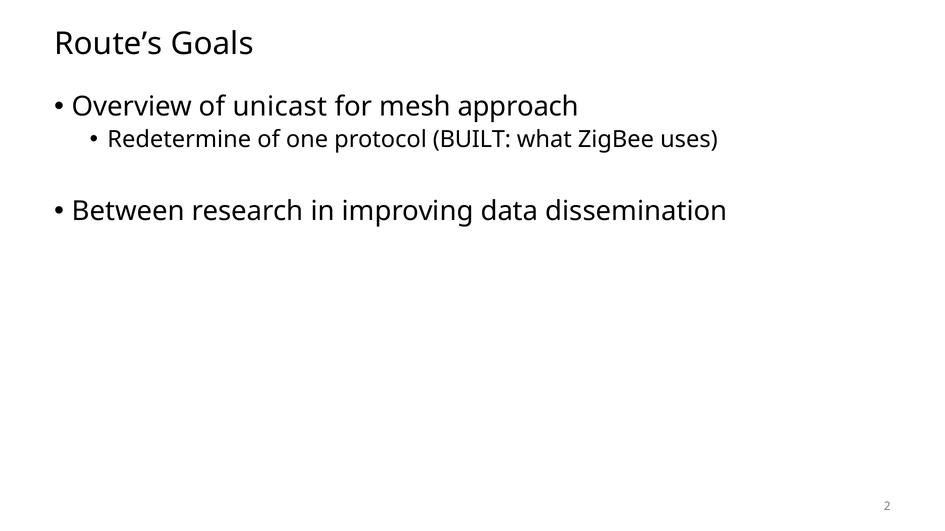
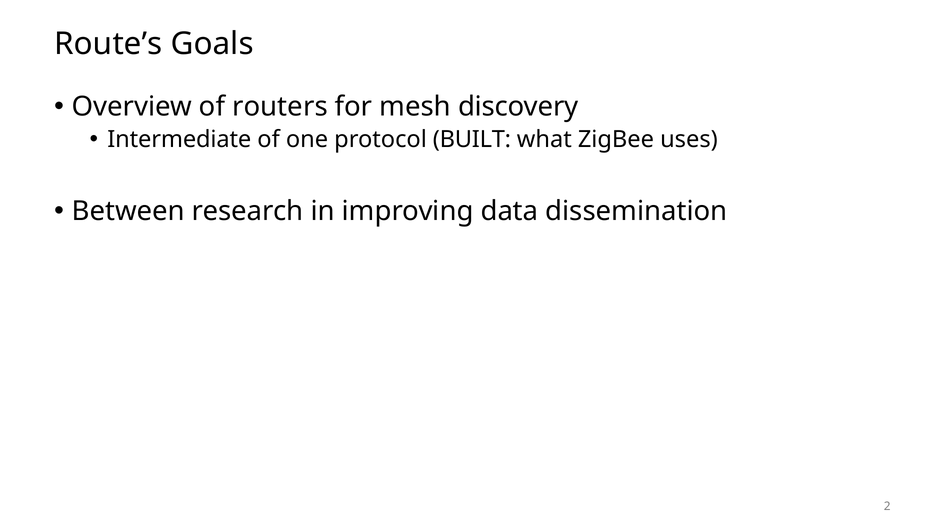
unicast: unicast -> routers (280, 107)
approach: approach -> discovery (518, 107)
Redetermine: Redetermine -> Intermediate (179, 139)
